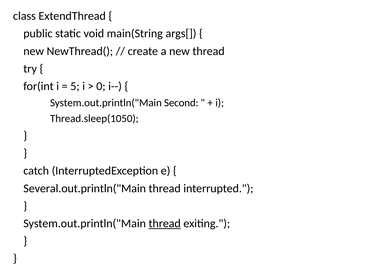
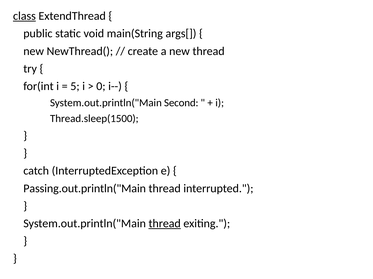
class underline: none -> present (24, 16)
Thread.sleep(1050: Thread.sleep(1050 -> Thread.sleep(1500 (94, 119)
Several.out.println("Main: Several.out.println("Main -> Passing.out.println("Main (85, 189)
